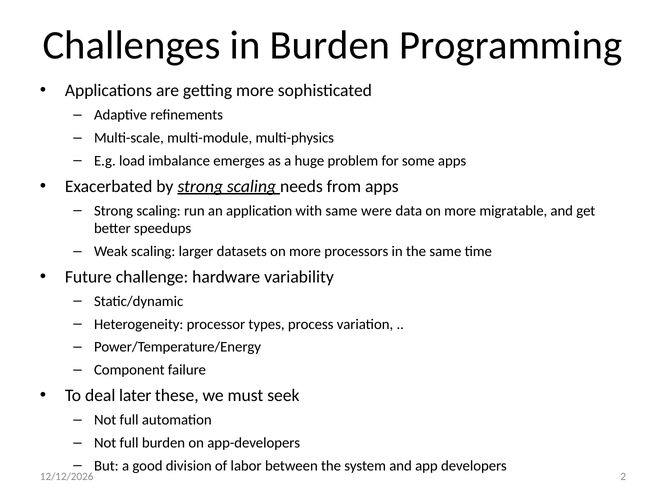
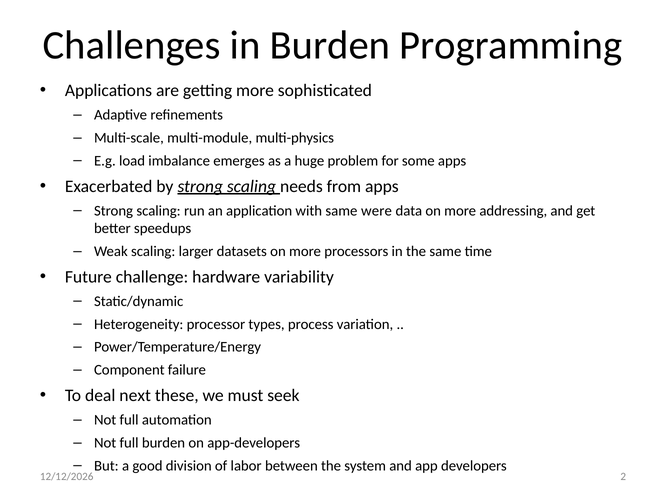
migratable: migratable -> addressing (513, 211)
later: later -> next (135, 396)
